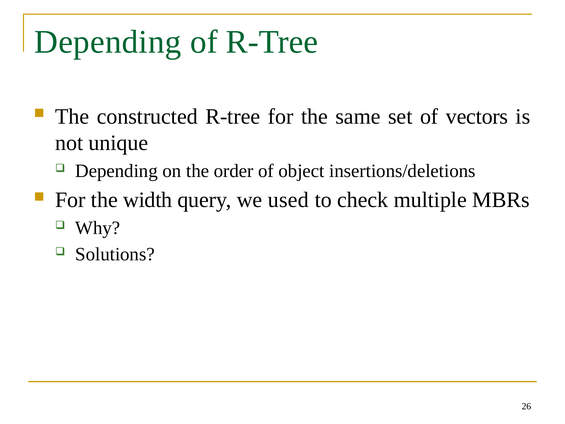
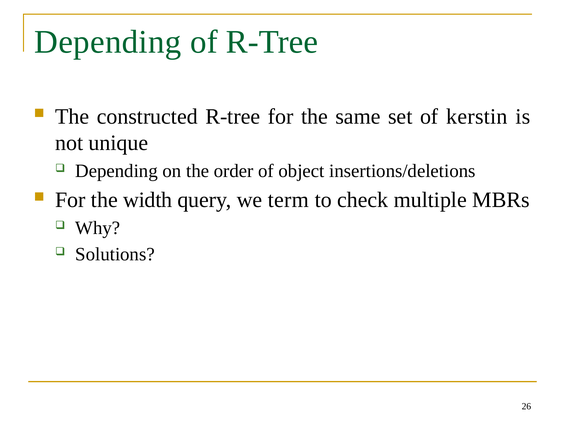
vectors: vectors -> kerstin (477, 116)
used: used -> term (288, 200)
